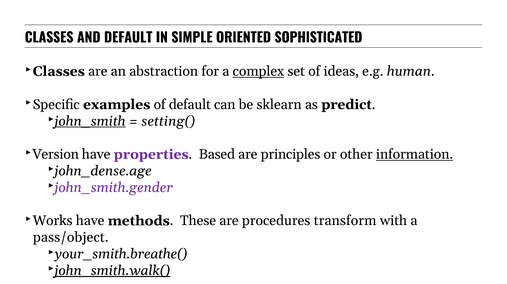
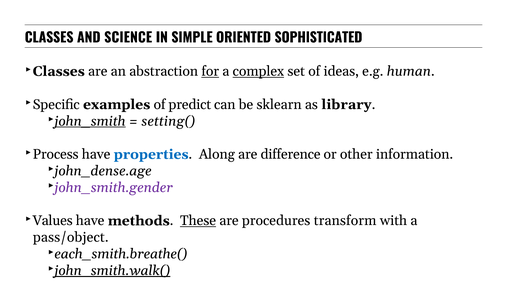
AND DEFAULT: DEFAULT -> SCIENCE (128, 38)
for underline: none -> present (210, 71)
of default: default -> predict (190, 105)
predict: predict -> library (346, 105)
Version: Version -> Process (56, 155)
properties colour: purple -> blue (151, 155)
Based: Based -> Along (217, 155)
principles: principles -> difference (291, 155)
information underline: present -> none (415, 155)
Works: Works -> Values (53, 221)
These underline: none -> present (198, 221)
your_smith.breathe(: your_smith.breathe( -> each_smith.breathe( (121, 255)
